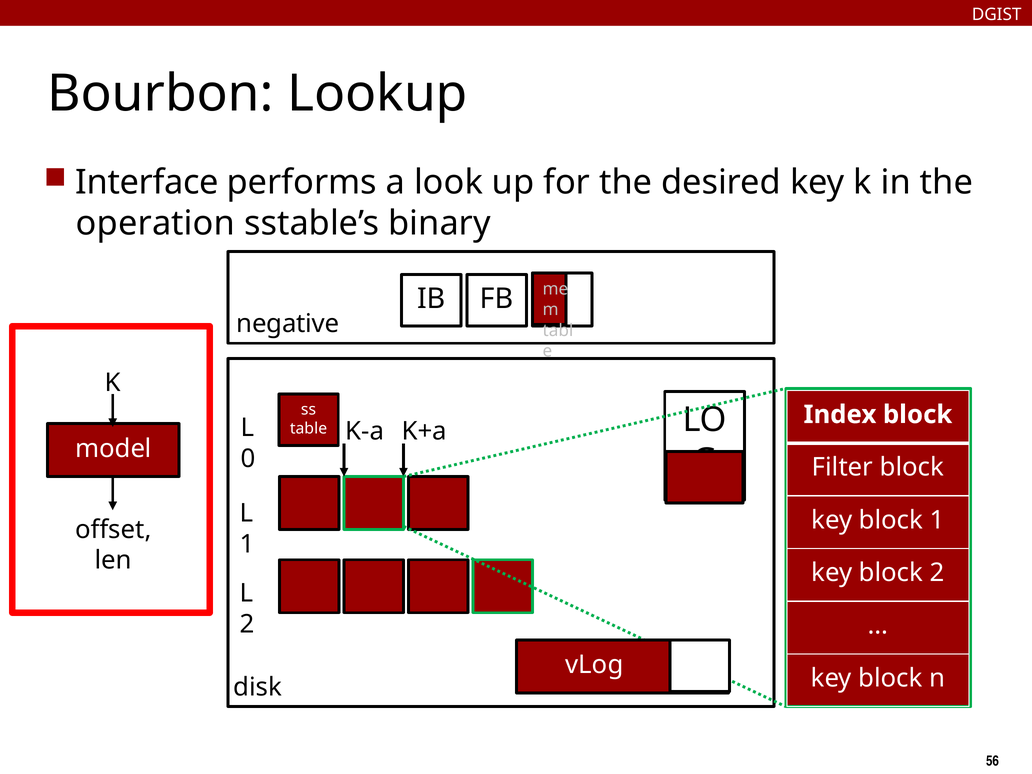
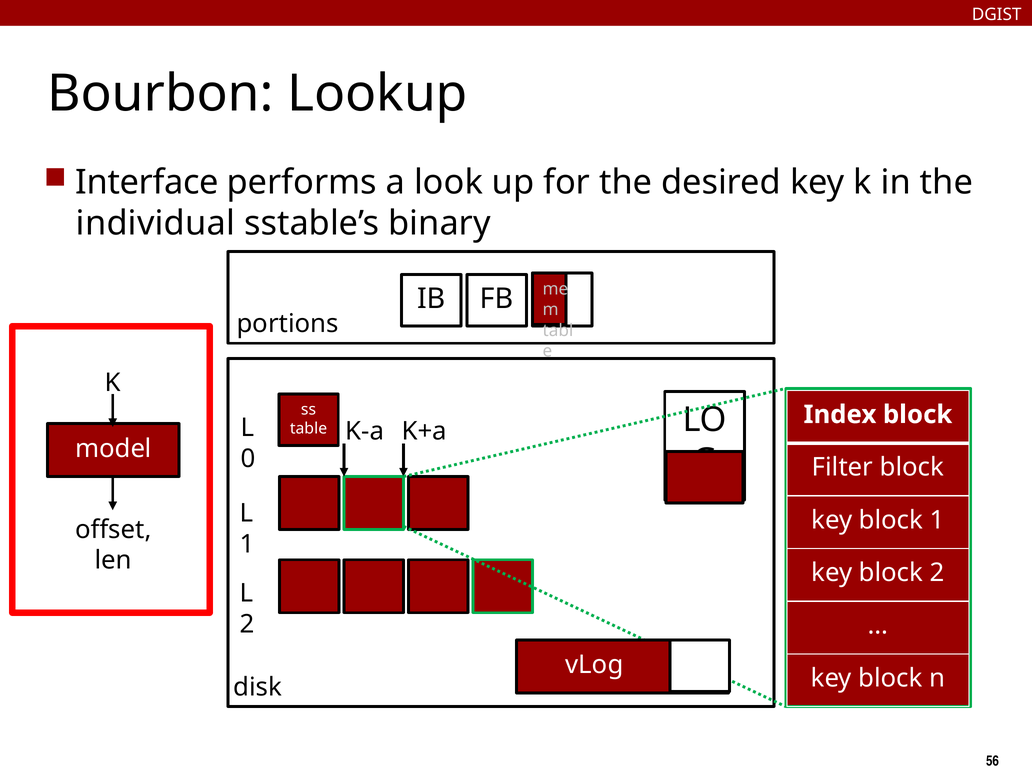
operation: operation -> individual (156, 223)
negative: negative -> portions (288, 324)
